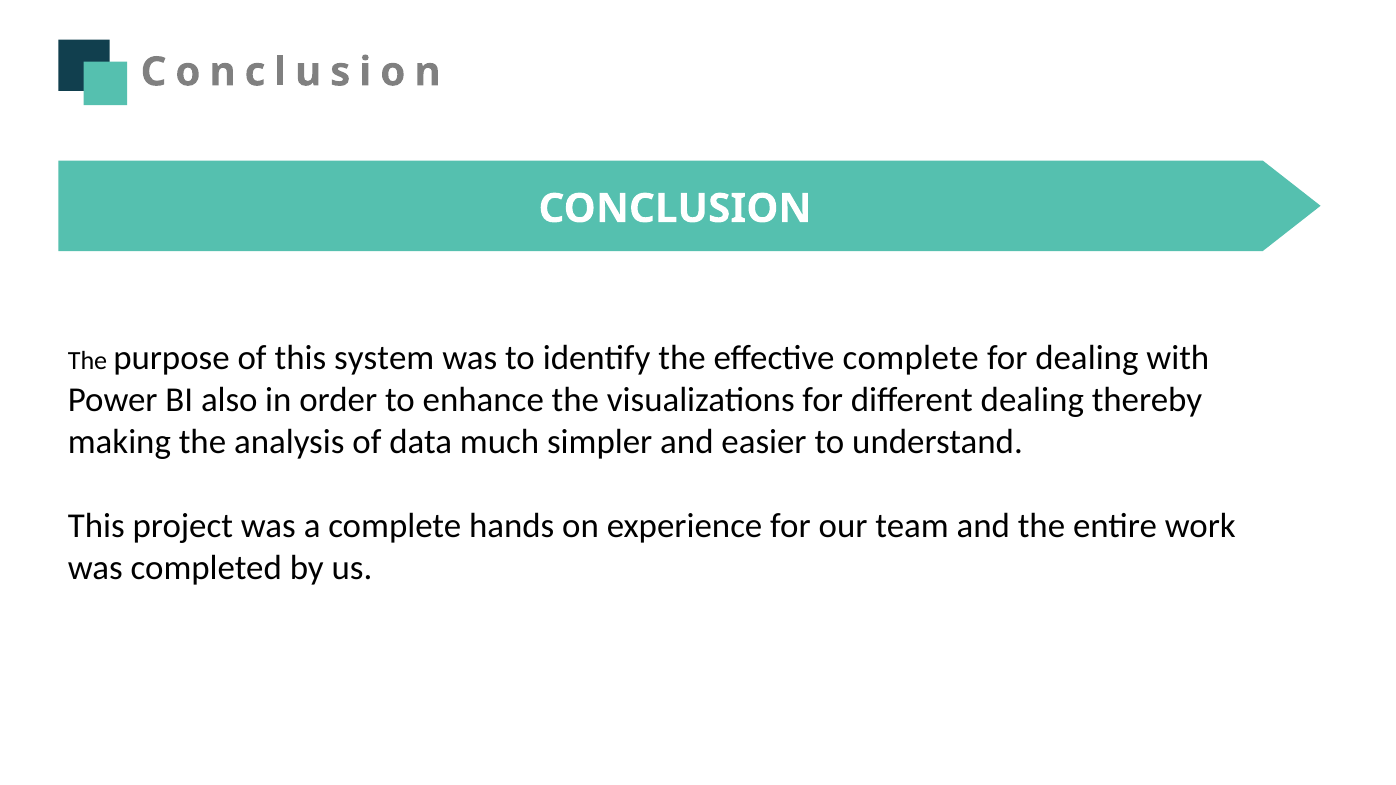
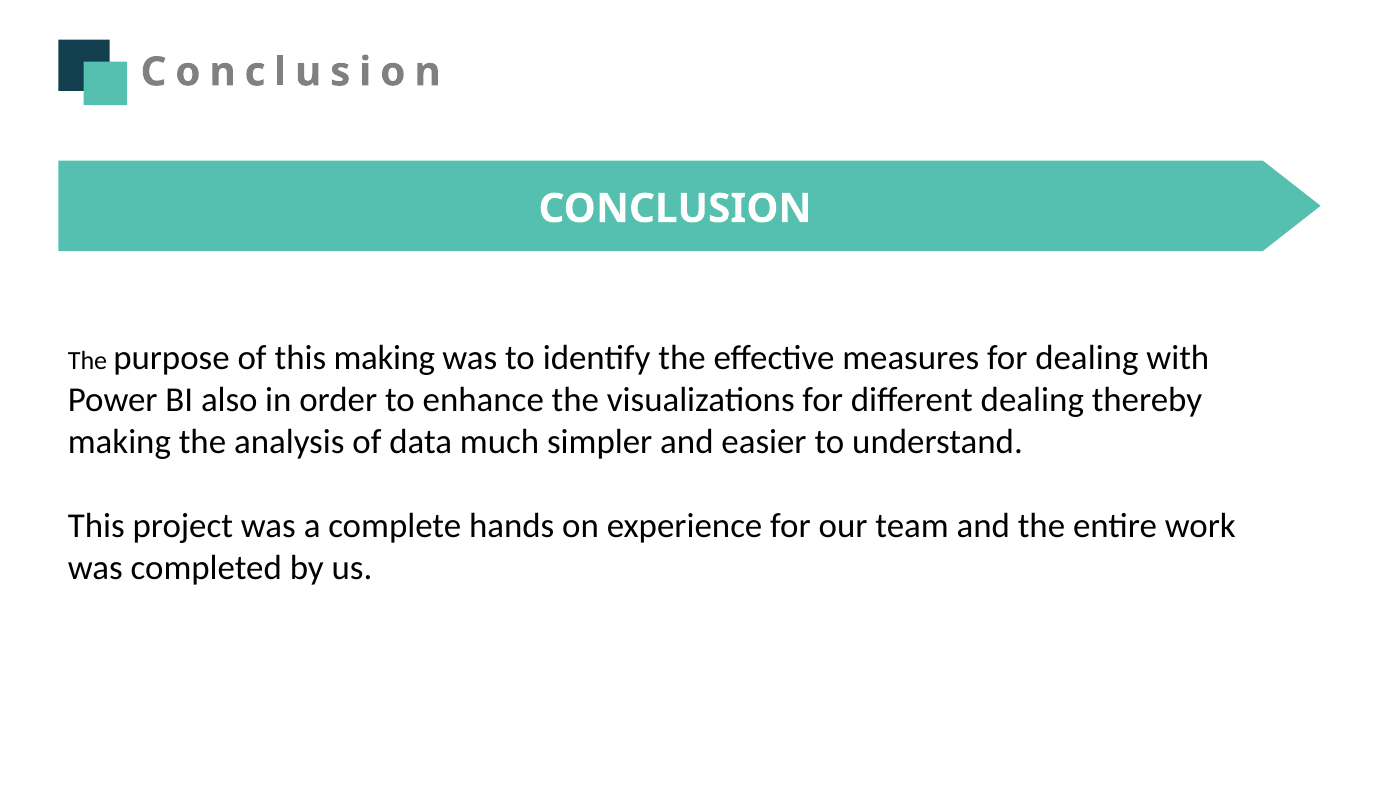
this system: system -> making (384, 358)
effective complete: complete -> measures (911, 358)
